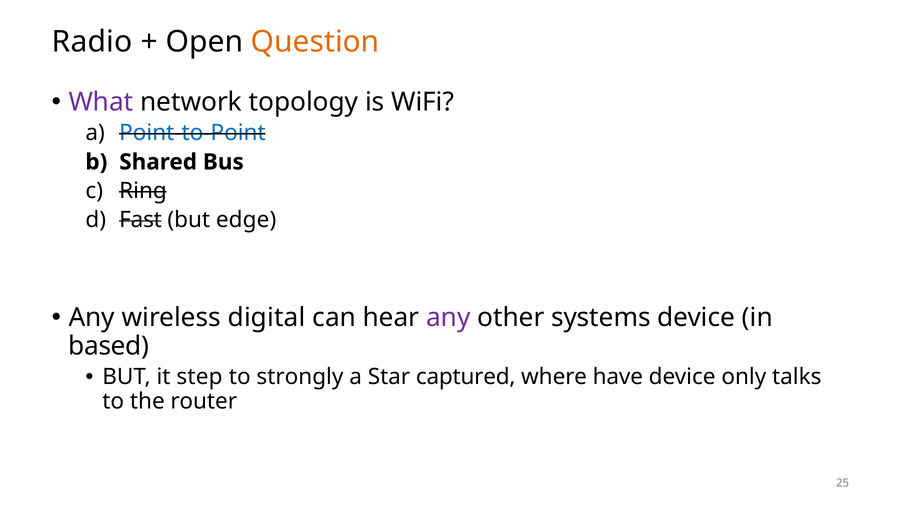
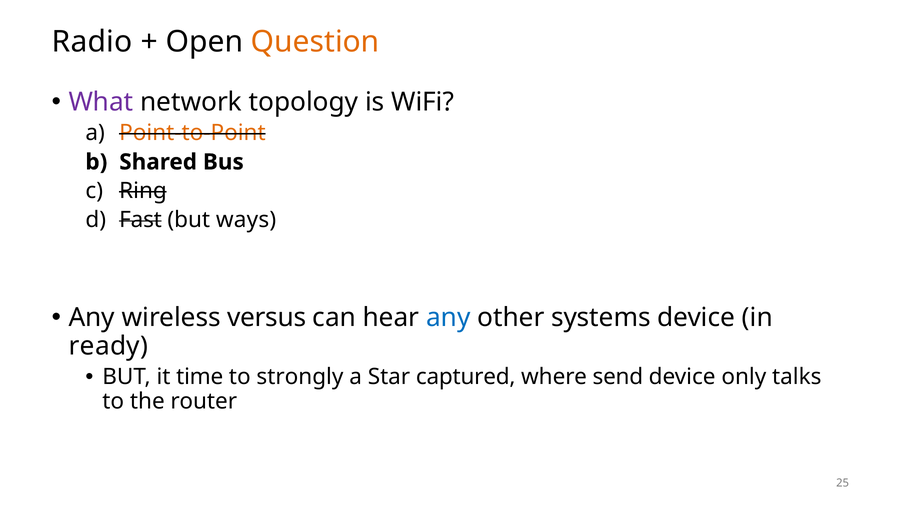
Point-to-Point colour: blue -> orange (192, 133)
edge: edge -> ways (246, 220)
digital: digital -> versus (267, 317)
any colour: purple -> blue (448, 317)
based: based -> ready (108, 346)
step: step -> time (200, 377)
have: have -> send (618, 377)
